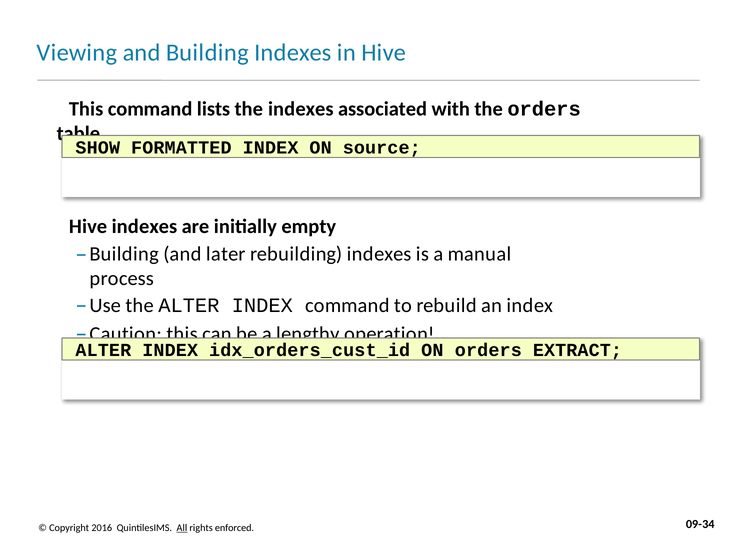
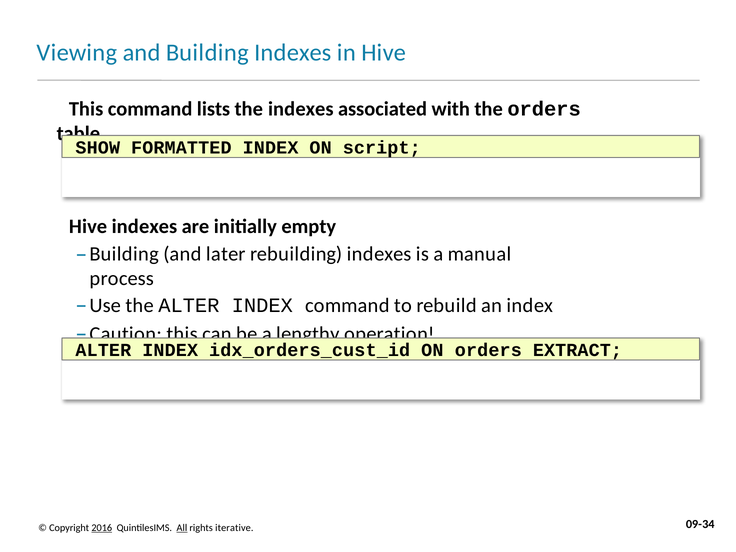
source: source -> script (382, 148)
2016 underline: none -> present (102, 528)
enforced: enforced -> iterative (234, 528)
